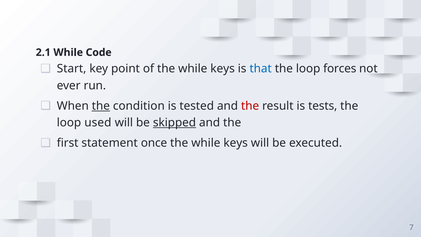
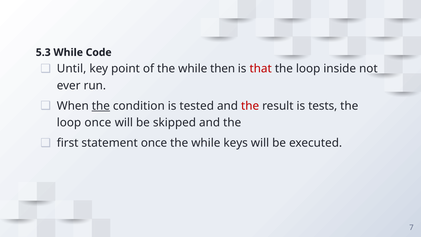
2.1: 2.1 -> 5.3 (43, 52)
Start: Start -> Until (72, 69)
of the while keys: keys -> then (223, 69)
that colour: blue -> red (261, 69)
forces: forces -> inside (340, 69)
loop used: used -> once (98, 123)
skipped underline: present -> none (174, 123)
